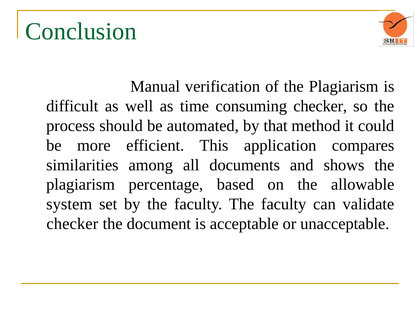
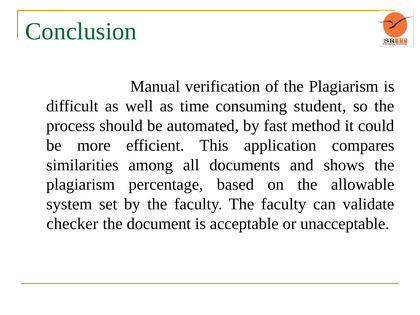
consuming checker: checker -> student (320, 106)
that: that -> fast (275, 126)
